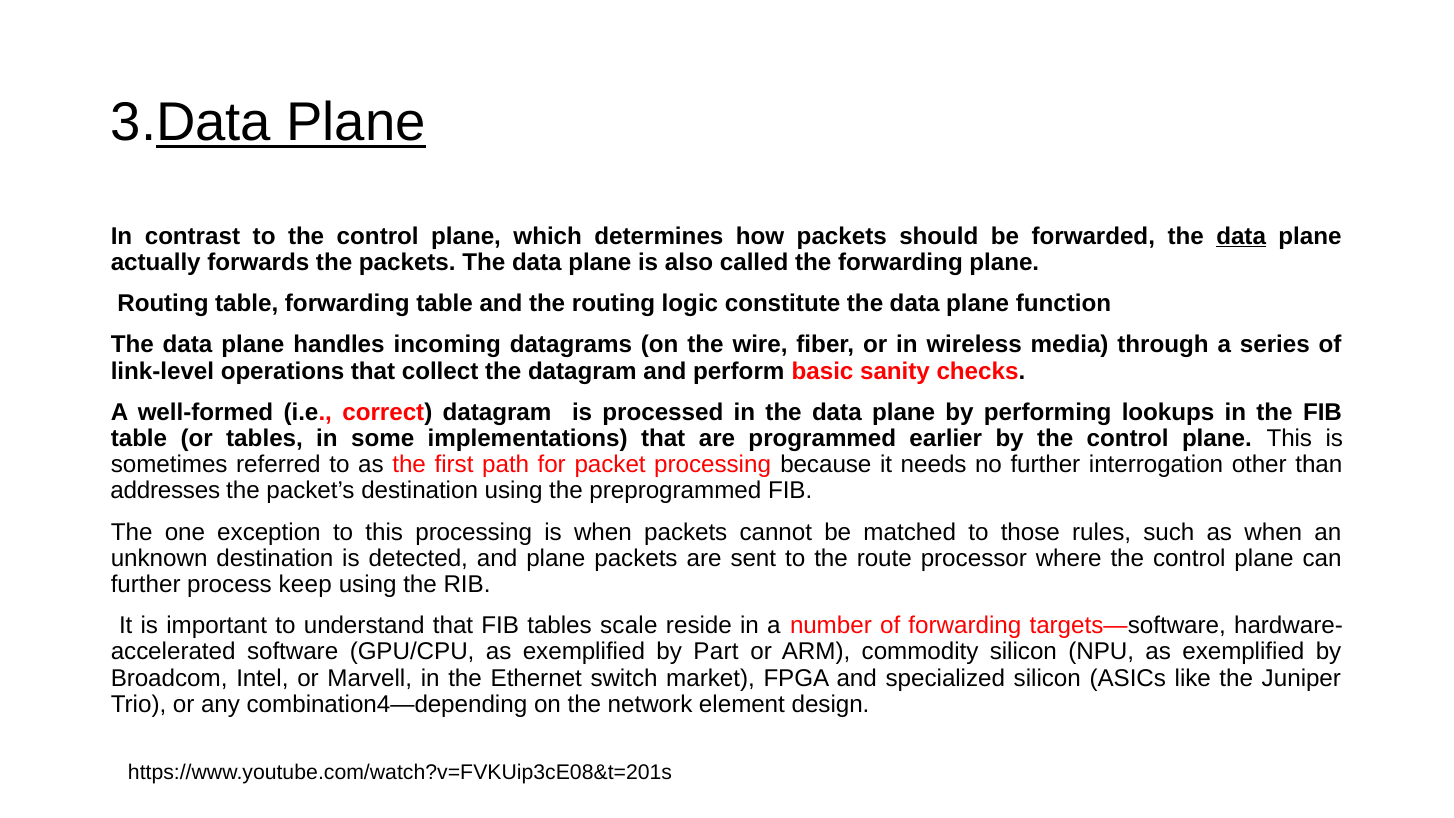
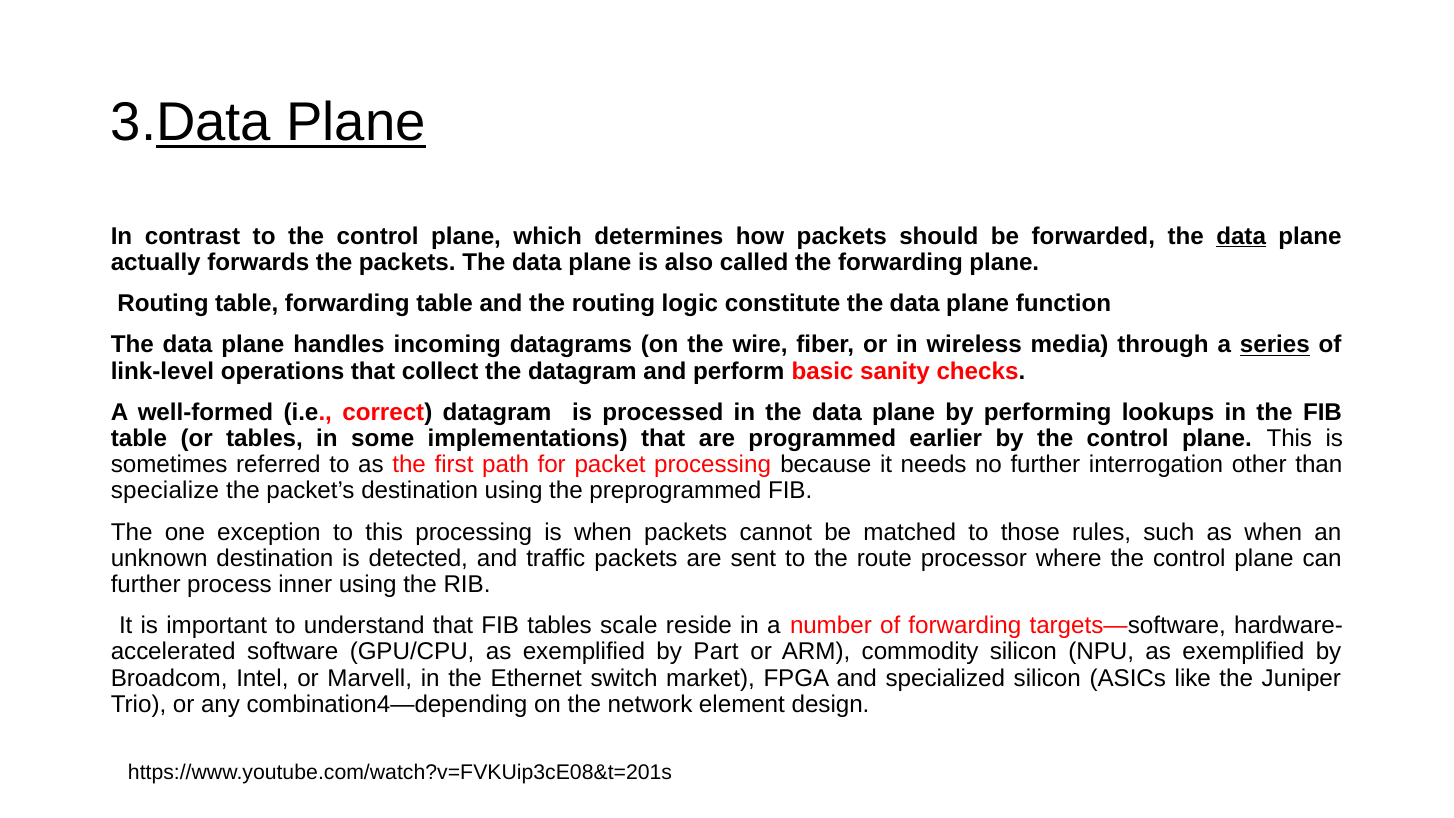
series underline: none -> present (1275, 345)
addresses: addresses -> specialize (165, 491)
and plane: plane -> traffic (556, 558)
keep: keep -> inner (305, 584)
